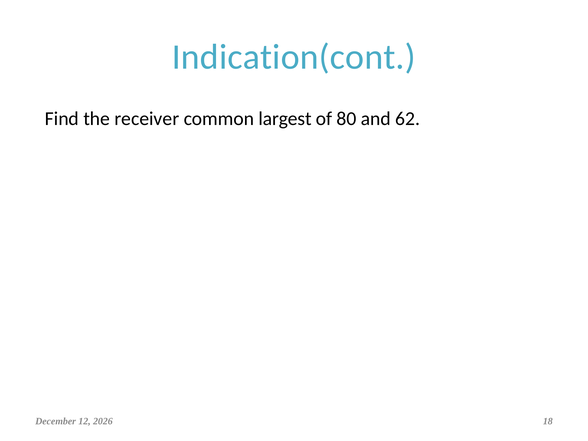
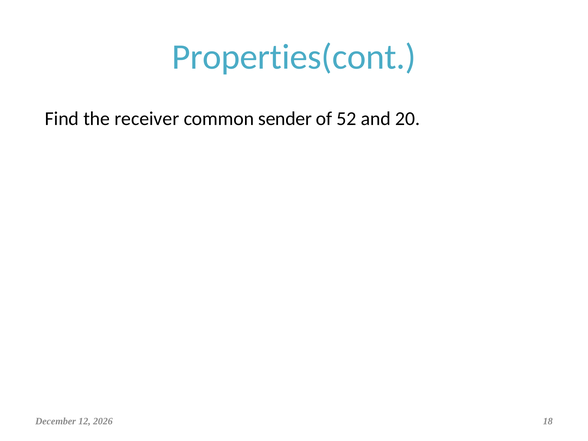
Indication(cont: Indication(cont -> Properties(cont (294, 57)
largest: largest -> sender (285, 119)
80: 80 -> 52 (347, 119)
62: 62 -> 20 (408, 119)
